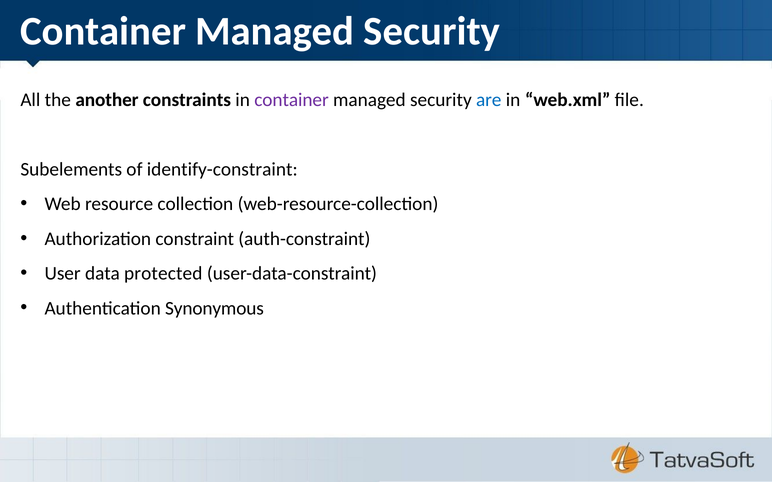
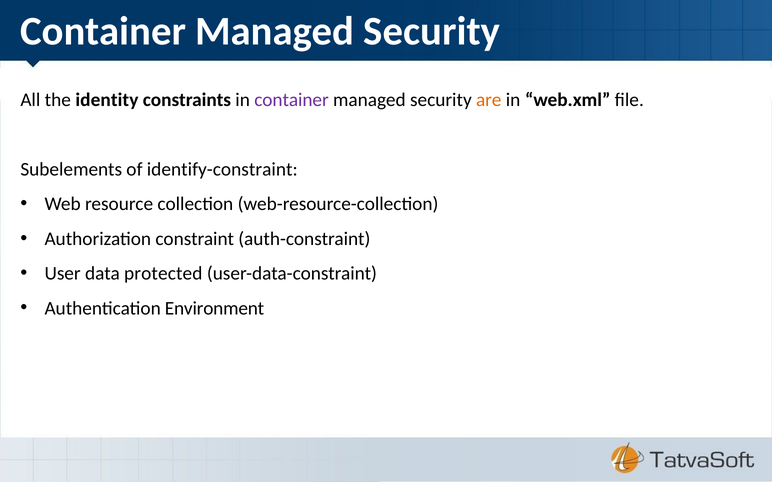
another: another -> identity (107, 100)
are colour: blue -> orange (489, 100)
Synonymous: Synonymous -> Environment (214, 308)
